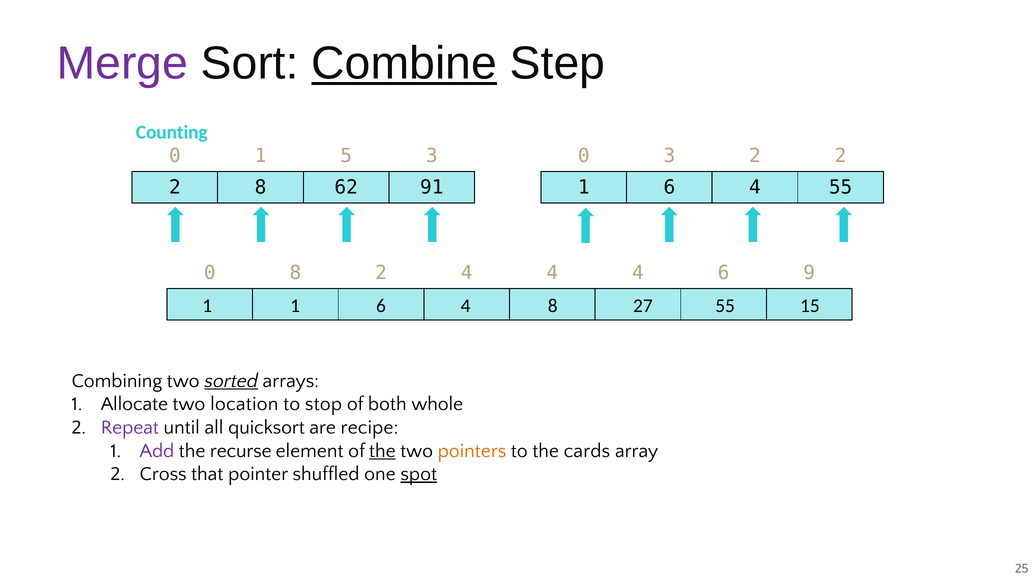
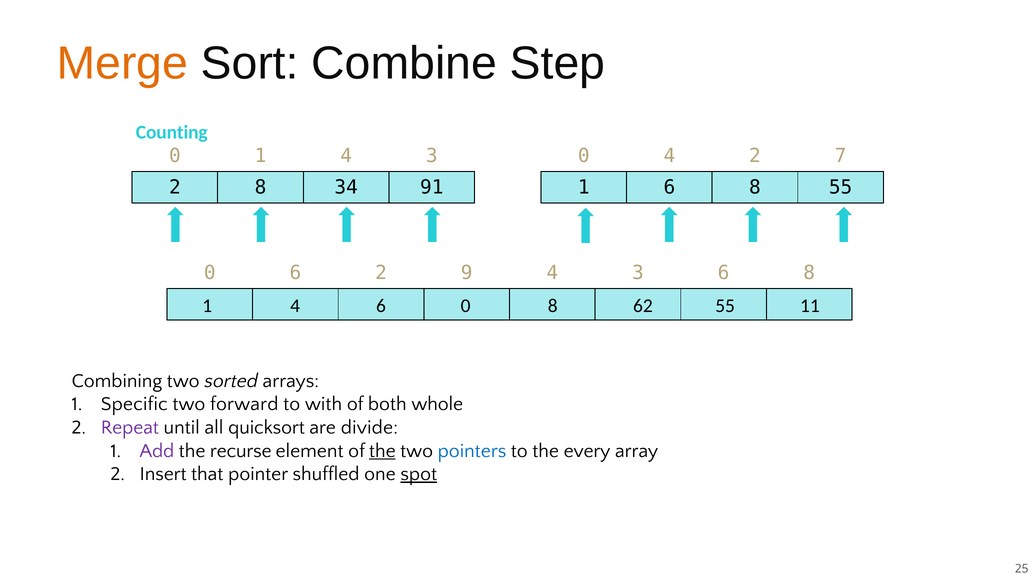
Merge colour: purple -> orange (122, 63)
Combine underline: present -> none (404, 63)
0 1 5: 5 -> 4 (346, 156)
0 3: 3 -> 4 (669, 156)
2 2: 2 -> 7 (841, 156)
62: 62 -> 34 (346, 187)
4: 4 -> 8 (755, 187)
0 8: 8 -> 6 (295, 273)
2 4: 4 -> 9 (467, 273)
4: 4 -> 3 (638, 273)
9: 9 -> 8 (809, 273)
1: 1 -> 4 (295, 306)
4: 4 -> 0 (466, 306)
27: 27 -> 62 (643, 306)
15: 15 -> 11 (810, 306)
sorted underline: present -> none (231, 380)
Allocate: Allocate -> Specific (134, 404)
location: location -> forward (244, 404)
stop: stop -> with (324, 404)
recipe: recipe -> divide (369, 427)
pointers colour: orange -> blue (472, 450)
cards: cards -> every (587, 450)
Cross: Cross -> Insert (163, 474)
